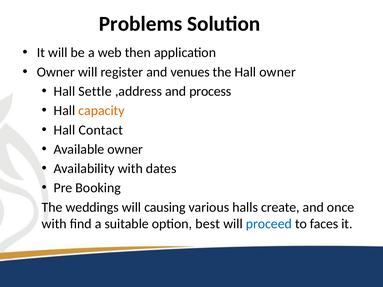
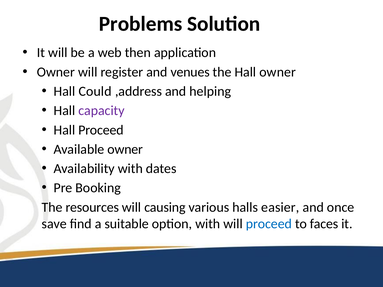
Settle: Settle -> Could (95, 91)
process: process -> helping (210, 91)
capacity colour: orange -> purple (101, 111)
Hall Contact: Contact -> Proceed (101, 130)
weddings: weddings -> resources (92, 207)
create: create -> easier (280, 207)
with: with -> save (54, 224)
option best: best -> with (208, 224)
